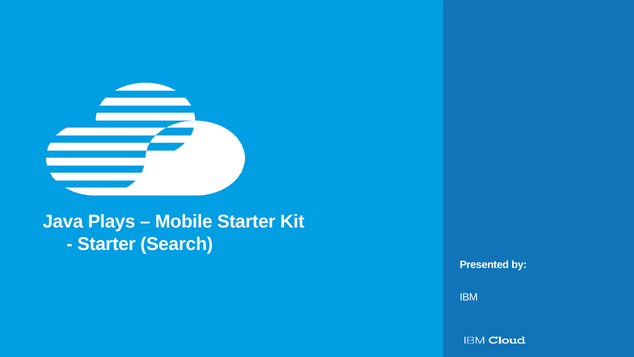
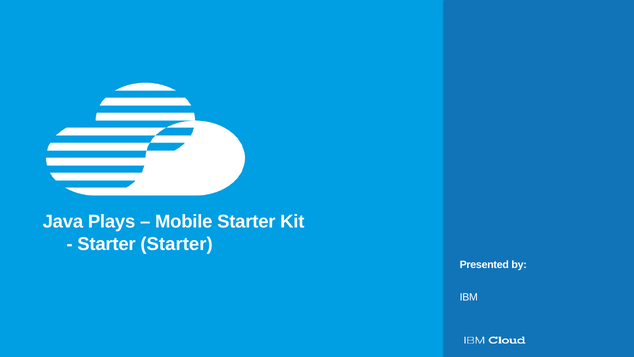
Starter Search: Search -> Starter (177, 244)
